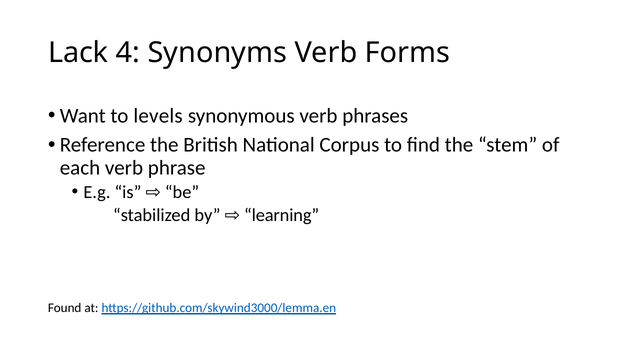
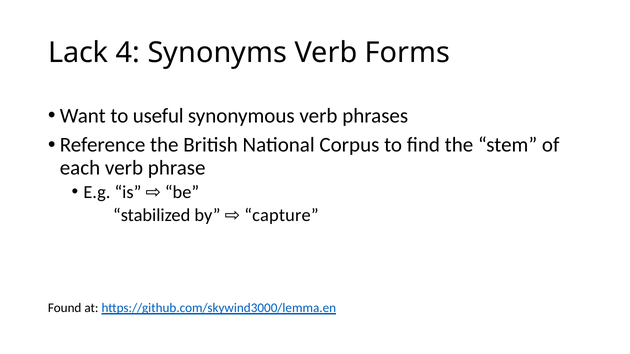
levels: levels -> useful (158, 116)
learning: learning -> capture (281, 215)
